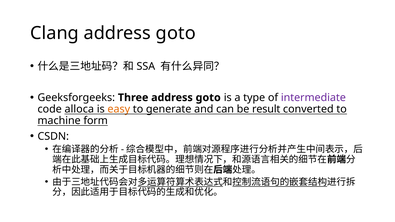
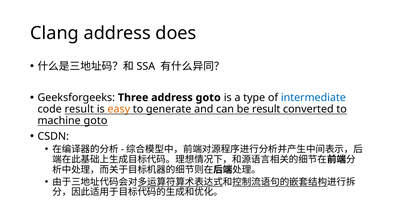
goto: goto -> does (176, 33)
intermediate colour: purple -> blue (313, 98)
code alloca: alloca -> result (79, 109)
machine form: form -> goto (96, 121)
